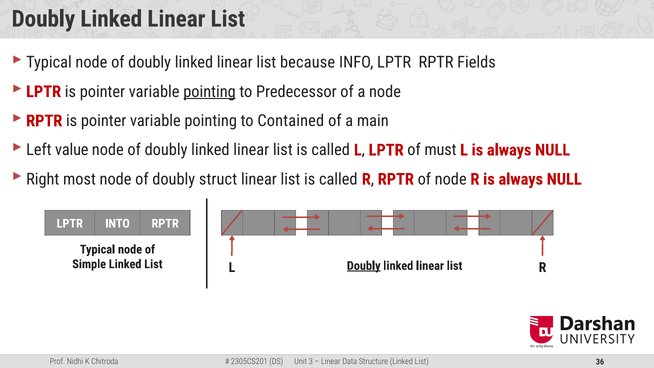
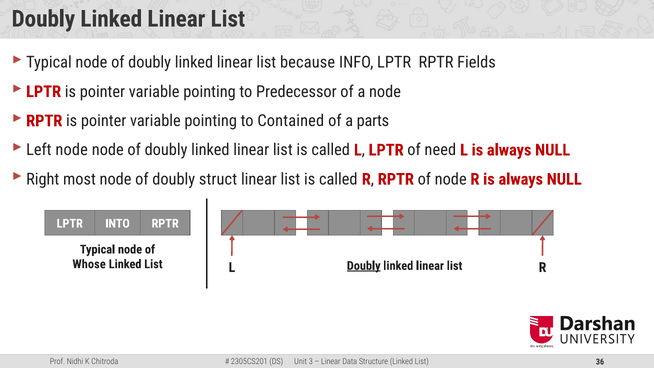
pointing underline: present -> none (209, 92)
main: main -> parts (373, 121)
Left value: value -> node (72, 150)
must: must -> need (440, 150)
Simple: Simple -> Whose (89, 264)
